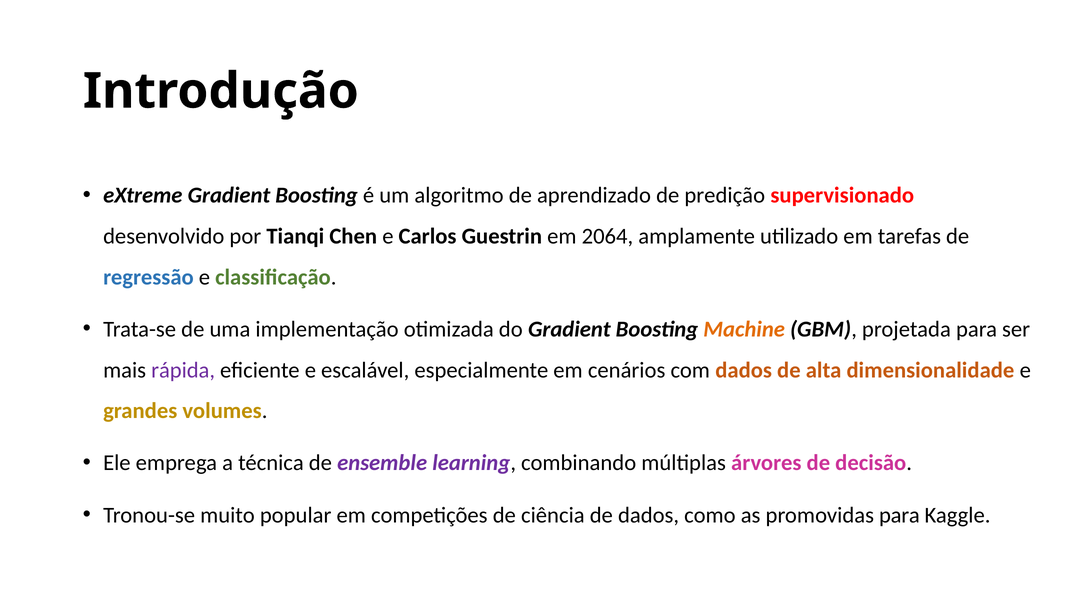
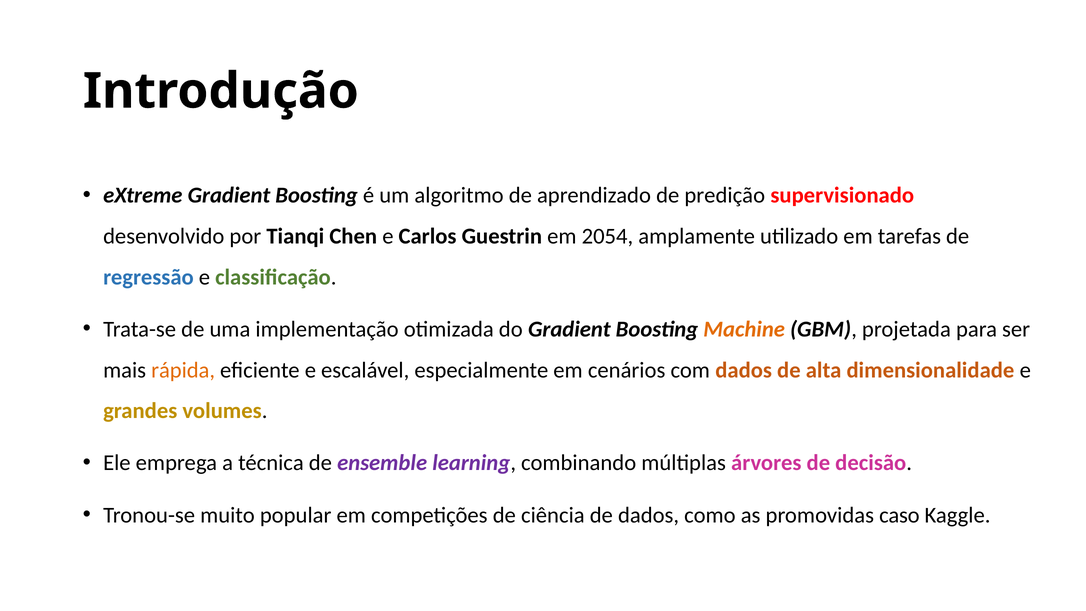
2064: 2064 -> 2054 (607, 236)
rápida colour: purple -> orange (183, 370)
promovidas para: para -> caso (899, 515)
